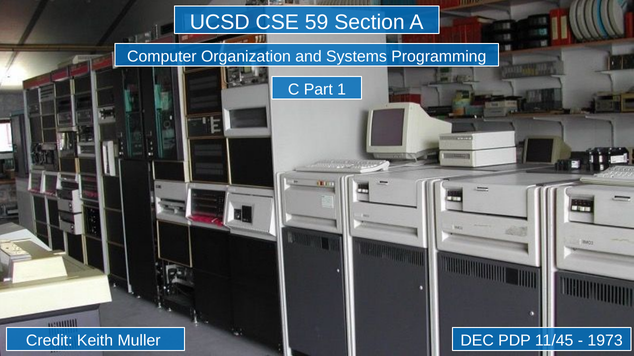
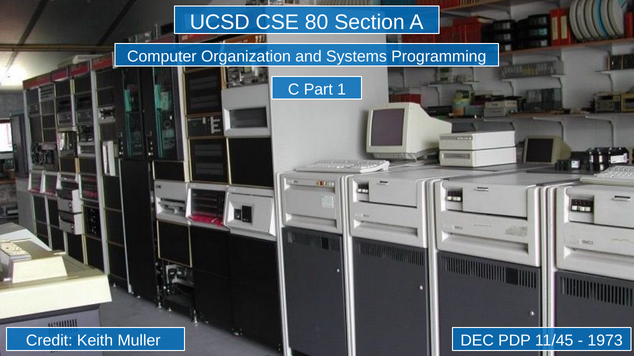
59: 59 -> 80 (317, 22)
